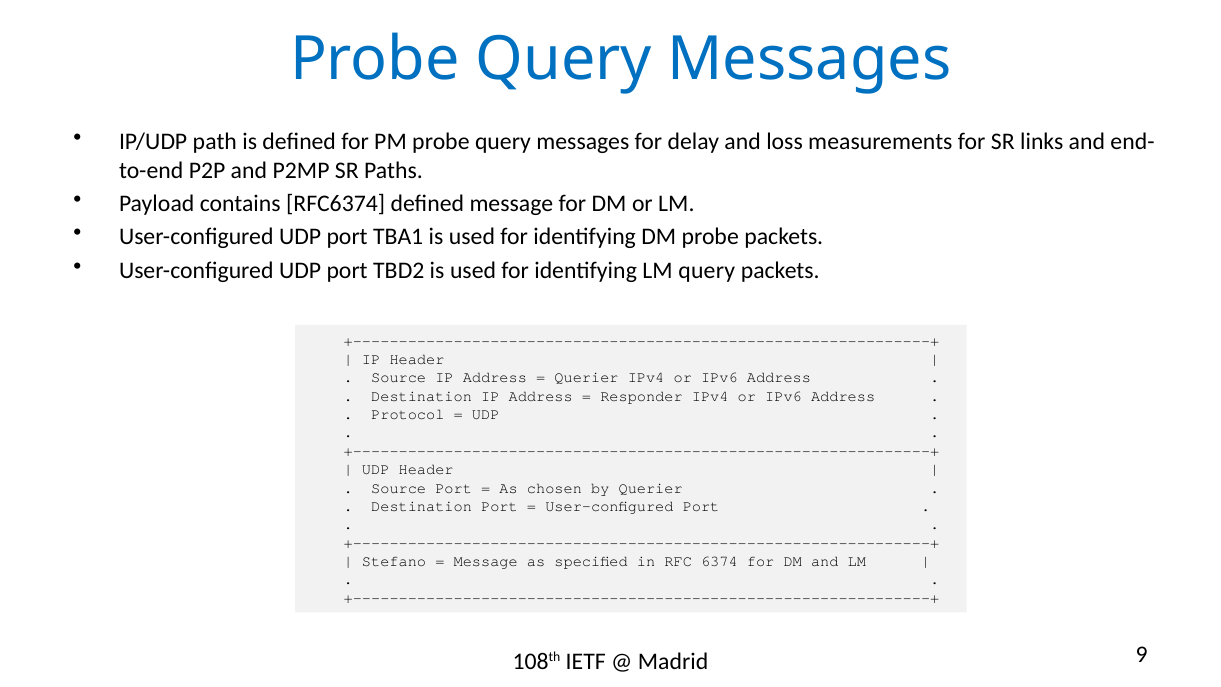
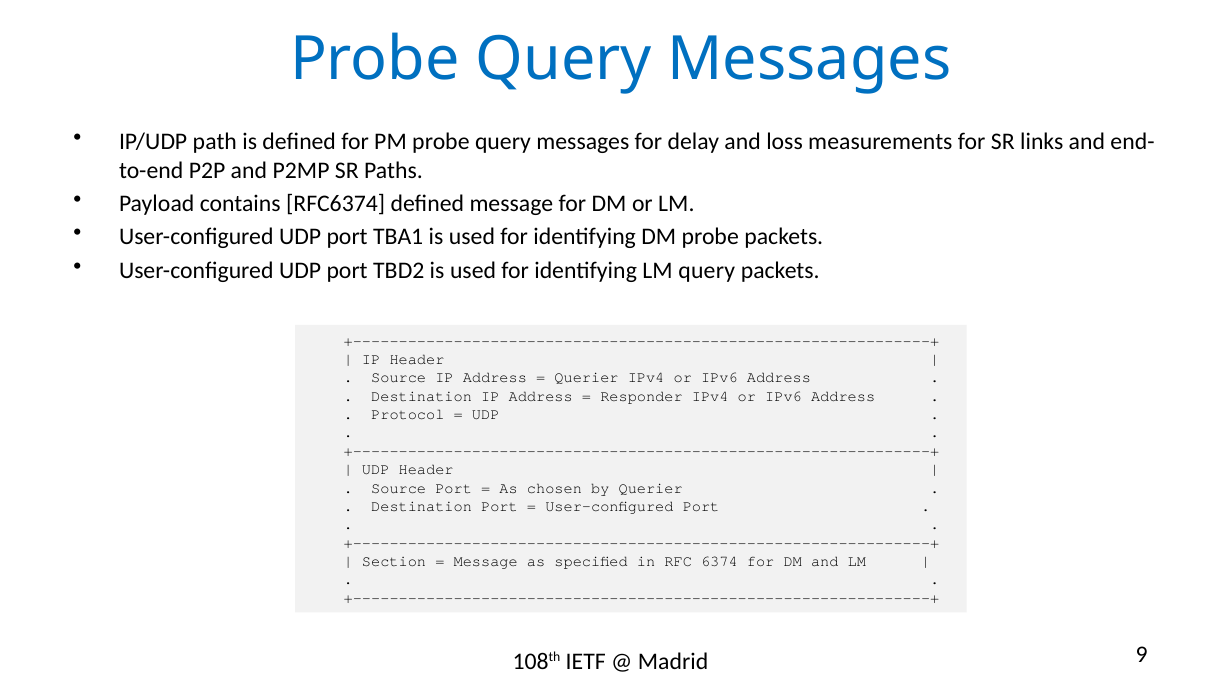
Stefano: Stefano -> Section (394, 561)
